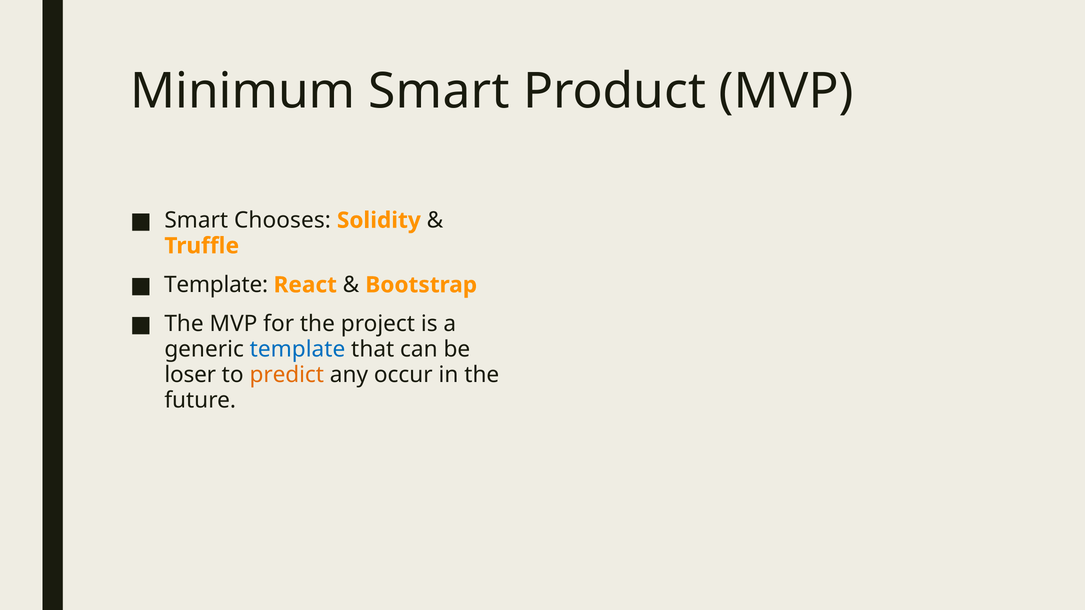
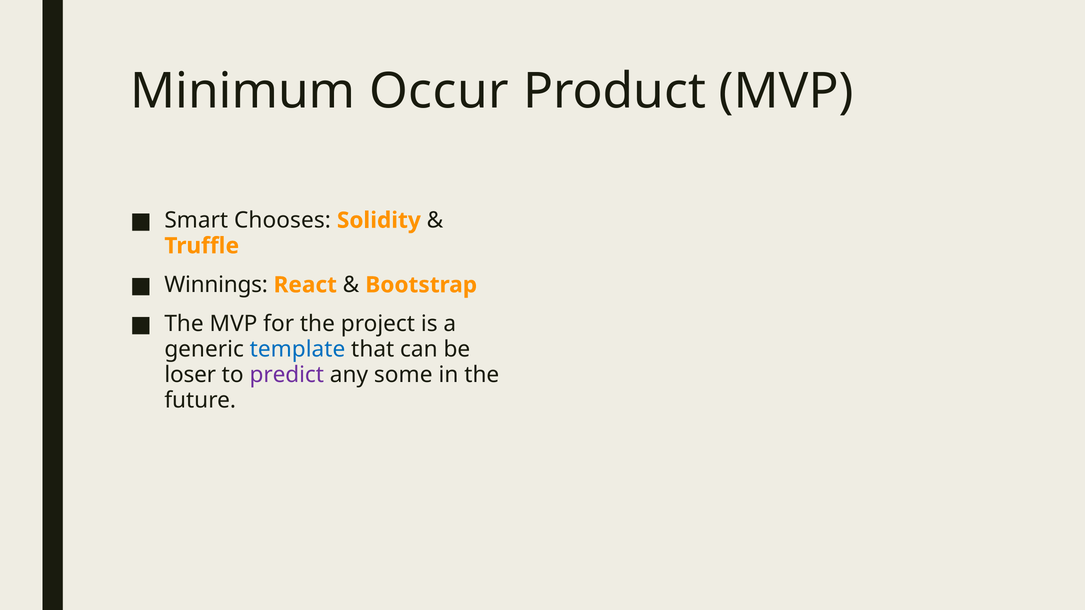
Minimum Smart: Smart -> Occur (439, 91)
Template: Template -> Winnings (216, 285)
predict colour: orange -> purple (287, 375)
occur: occur -> some (403, 375)
